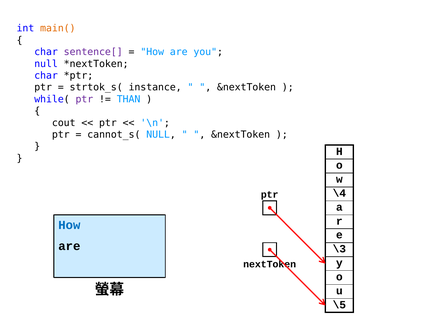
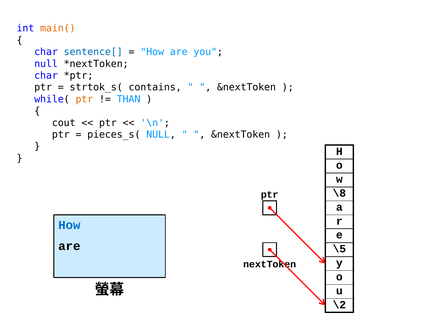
sentence[ colour: purple -> blue (93, 52)
instance: instance -> contains (155, 87)
ptr colour: purple -> orange (84, 99)
cannot_s(: cannot_s( -> pieces_s( (114, 134)
\4: \4 -> \8 (339, 193)
\3: \3 -> \5 (339, 249)
\5: \5 -> \2 (339, 304)
